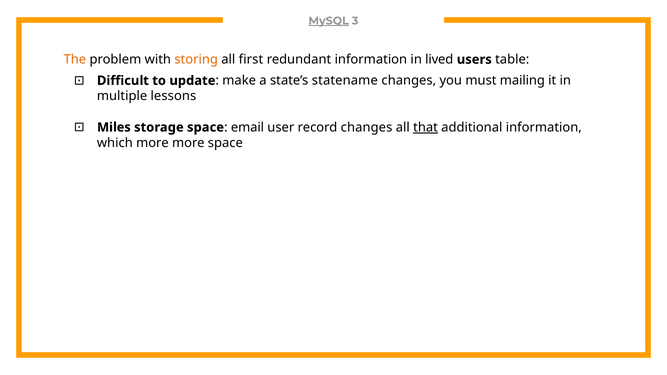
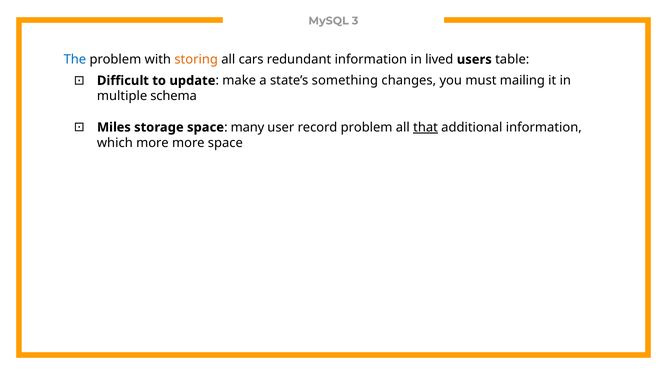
MySQL underline: present -> none (329, 21)
The colour: orange -> blue (75, 60)
first: first -> cars (251, 60)
statename: statename -> something (345, 81)
lessons: lessons -> schema (174, 96)
email: email -> many (248, 127)
record changes: changes -> problem (367, 127)
